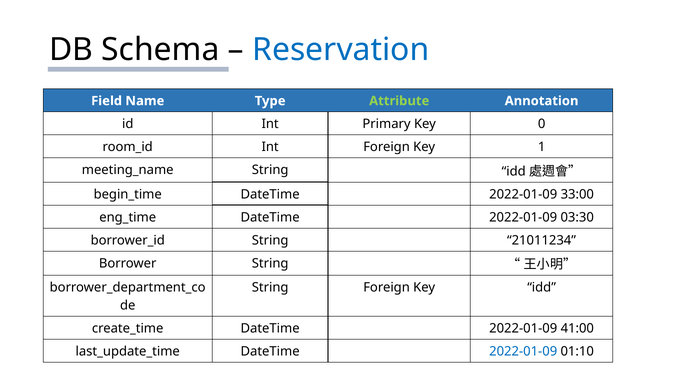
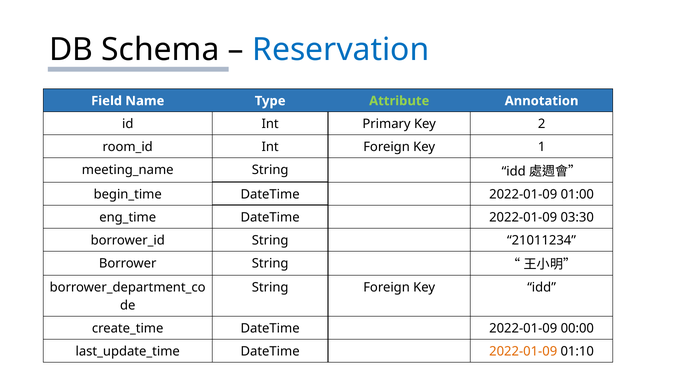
0: 0 -> 2 (542, 124)
33:00: 33:00 -> 01:00 (577, 194)
41:00: 41:00 -> 00:00 (577, 328)
2022-01-09 colour: blue -> orange (523, 351)
